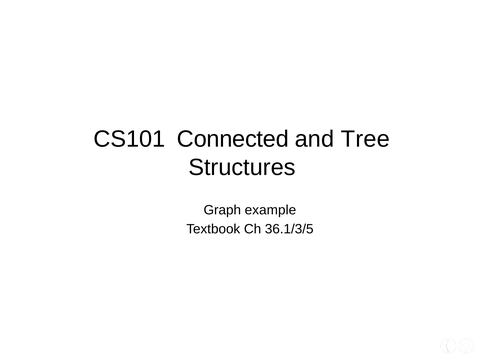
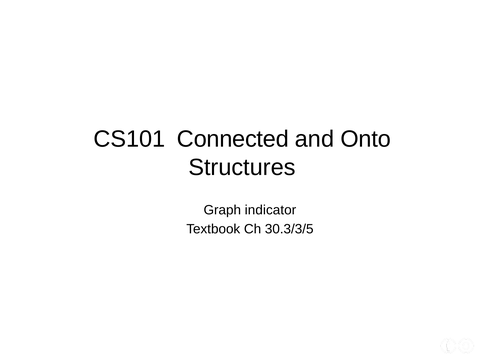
Tree: Tree -> Onto (366, 139)
example: example -> indicator (270, 210)
36.1/3/5: 36.1/3/5 -> 30.3/3/5 (289, 229)
